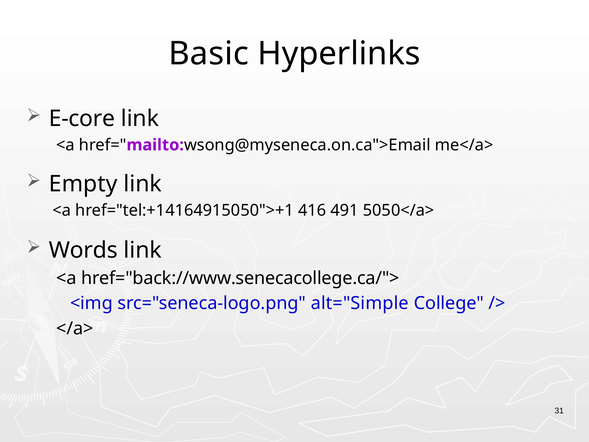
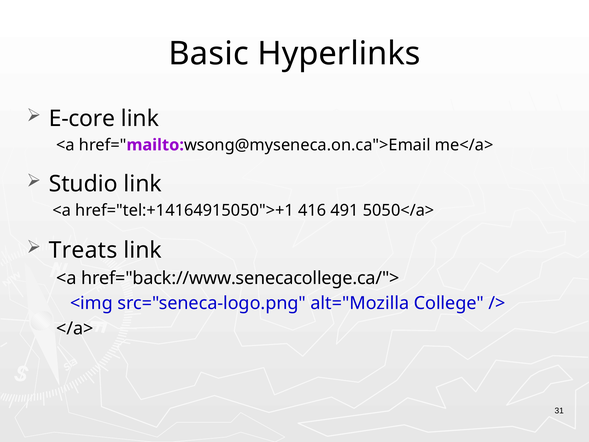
Empty: Empty -> Studio (83, 184)
Words: Words -> Treats (83, 250)
alt="Simple: alt="Simple -> alt="Mozilla (360, 303)
